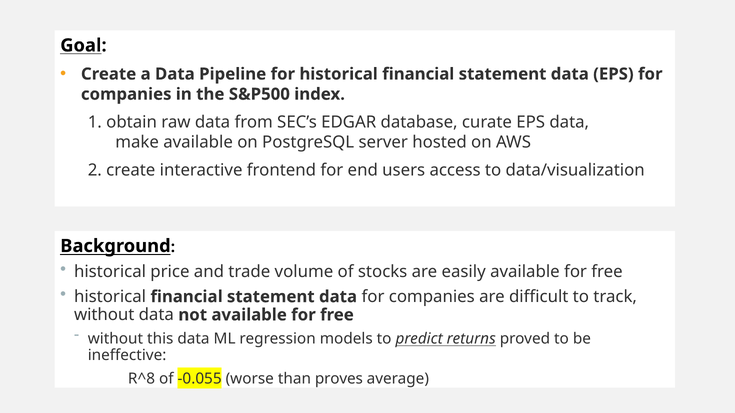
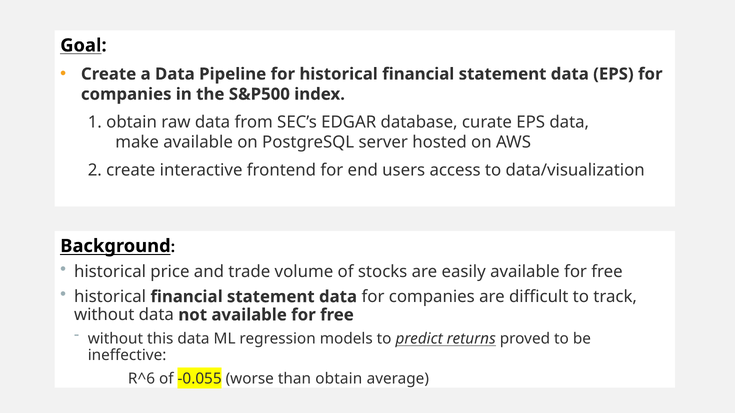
R^8: R^8 -> R^6 (141, 379)
than proves: proves -> obtain (339, 379)
